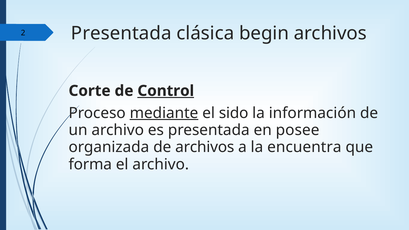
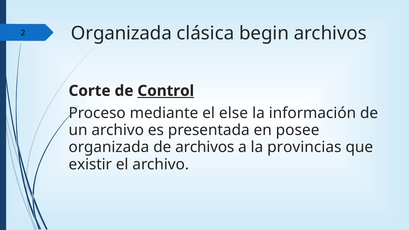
Presentada: Presentada -> Organizada (121, 33)
mediante underline: present -> none (164, 113)
sido: sido -> else (233, 113)
encuentra: encuentra -> provincias (304, 147)
forma: forma -> existir (90, 164)
